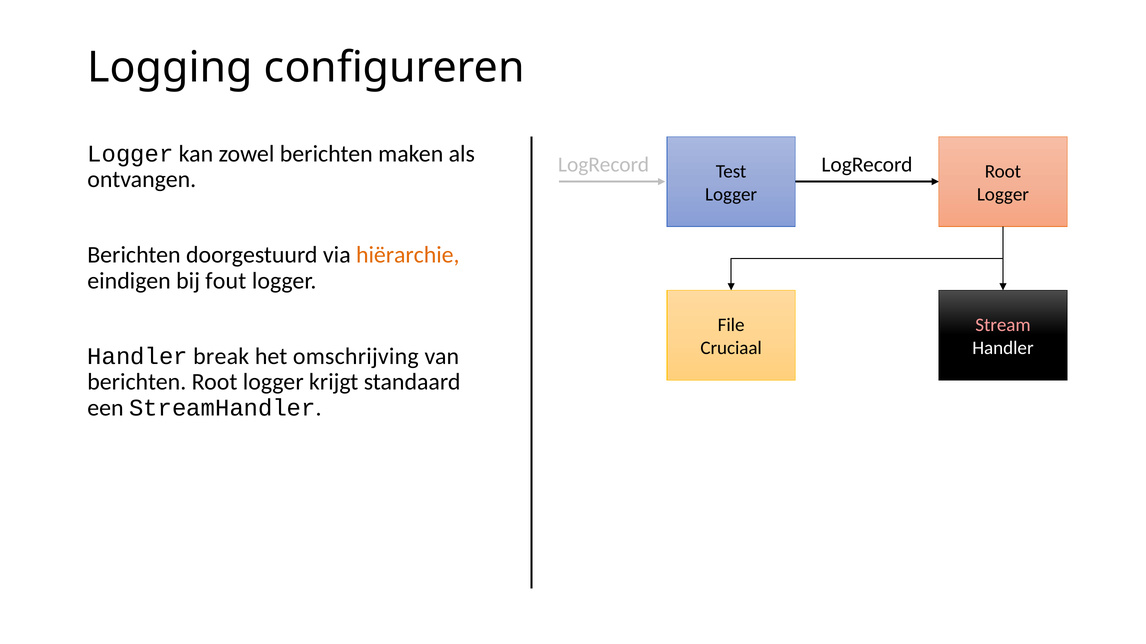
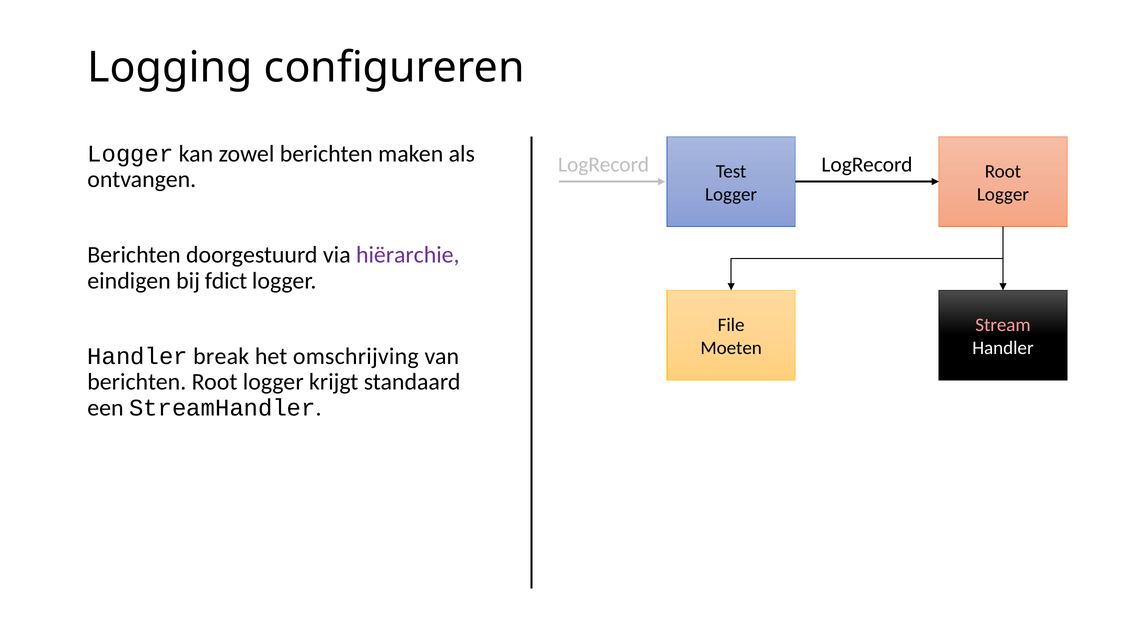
hiërarchie colour: orange -> purple (408, 255)
fout: fout -> fdict (226, 281)
Cruciaal: Cruciaal -> Moeten (731, 348)
